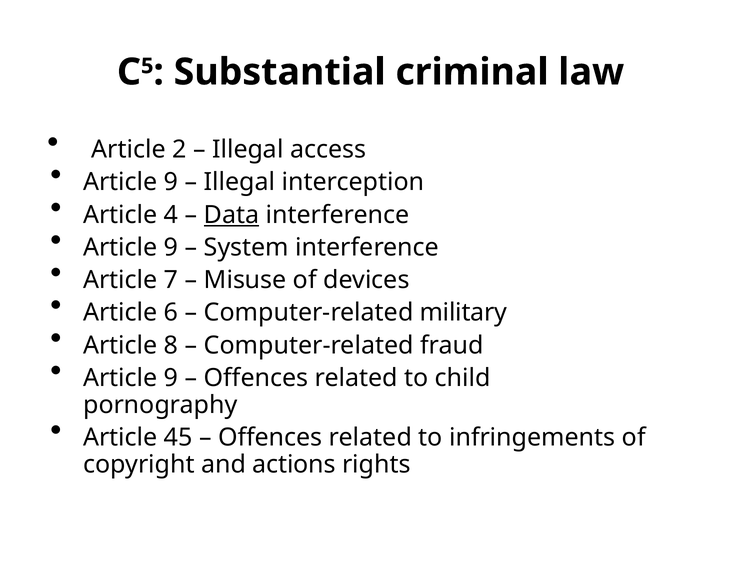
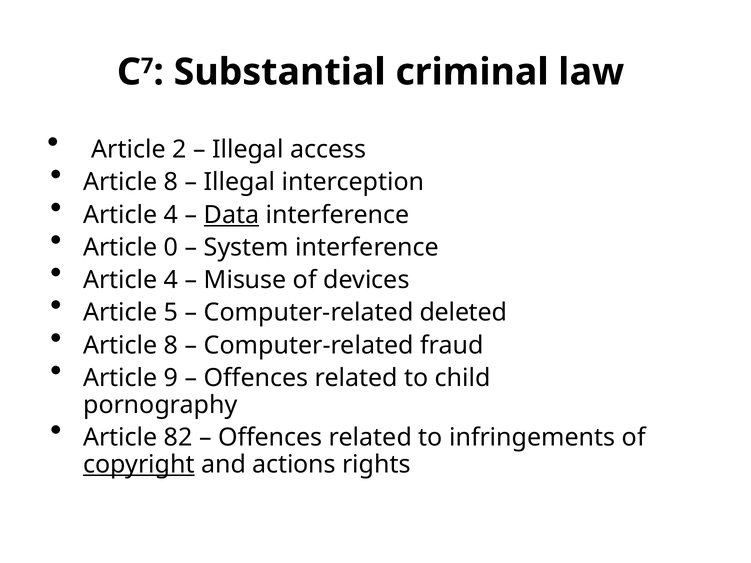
5: 5 -> 7 (147, 66)
9: 9 -> 8 (171, 182)
9: 9 -> 0 (171, 248)
7: 7 -> 4 (171, 280)
6: 6 -> 5 (171, 313)
military: military -> deleted (463, 313)
45: 45 -> 82 (178, 438)
copyright underline: none -> present (139, 465)
